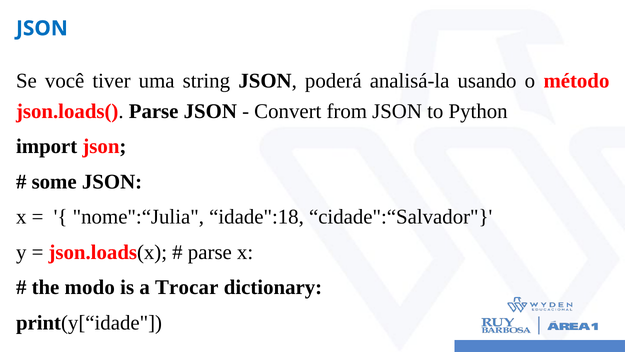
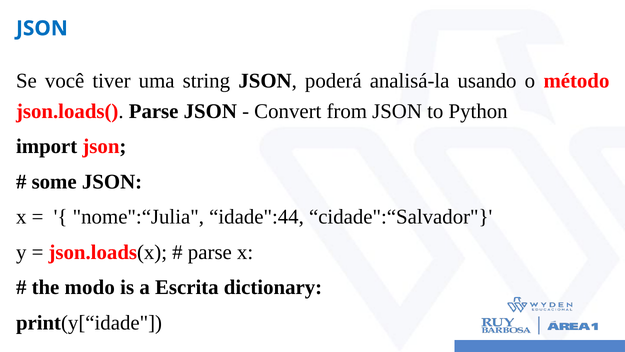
idade":18: idade":18 -> idade":44 (257, 217)
Trocar: Trocar -> Escrita (187, 287)
